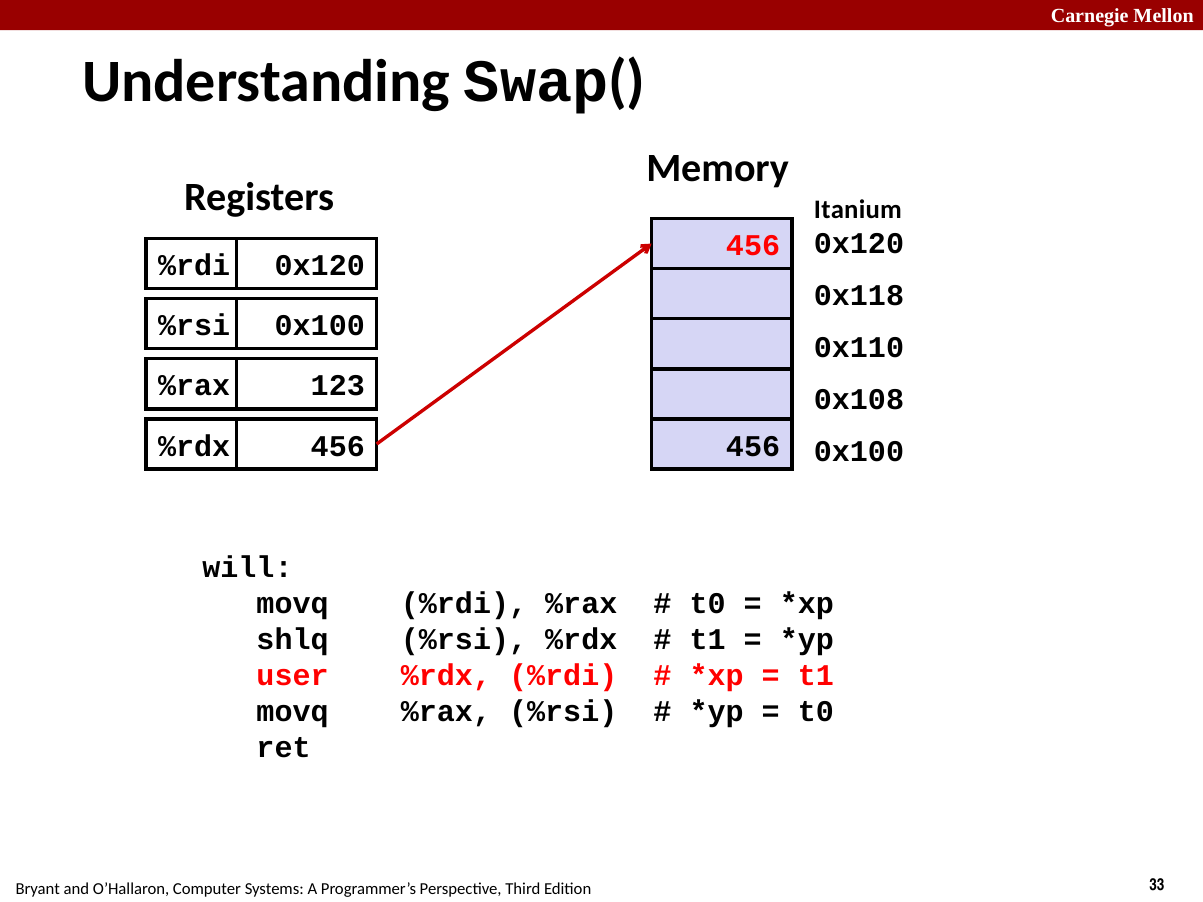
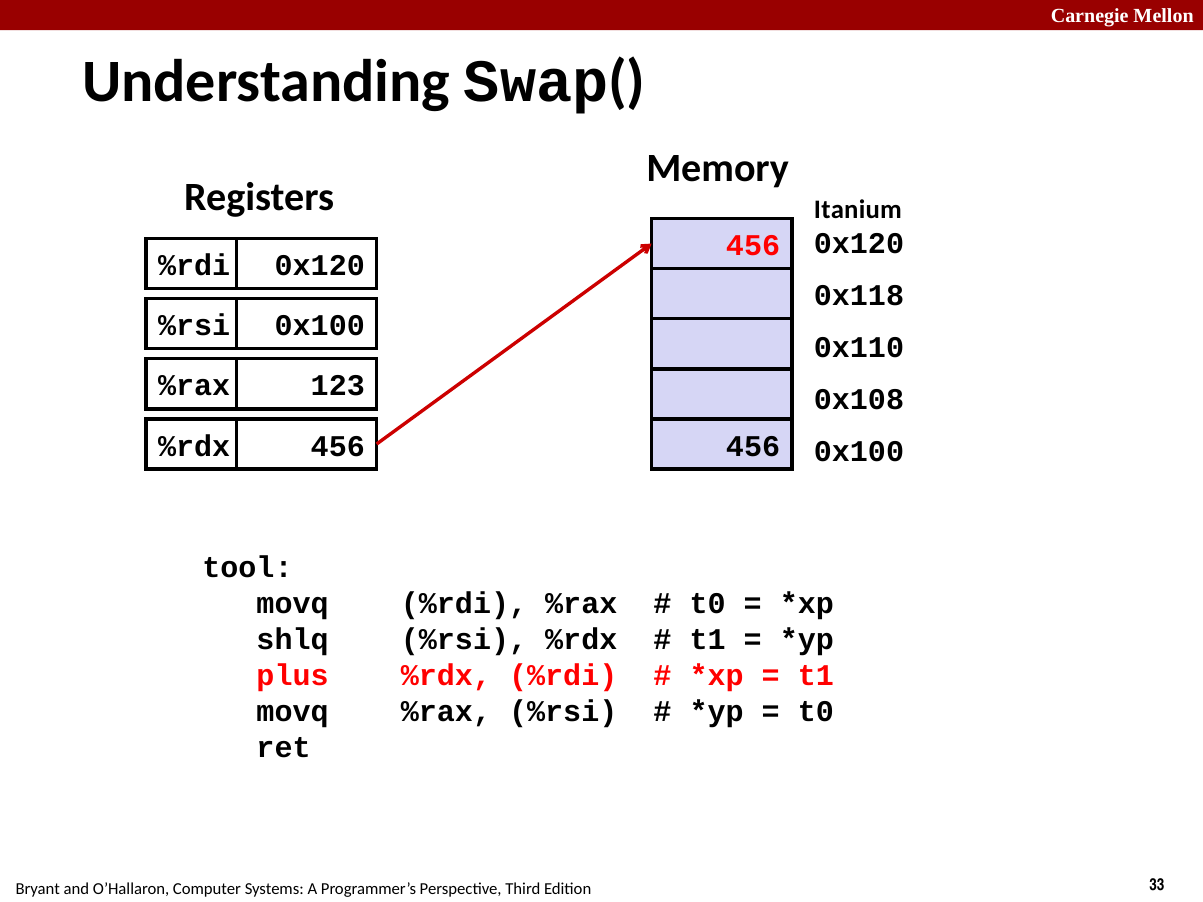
will: will -> tool (247, 567)
user: user -> plus (293, 676)
